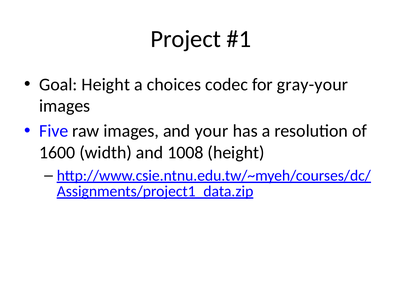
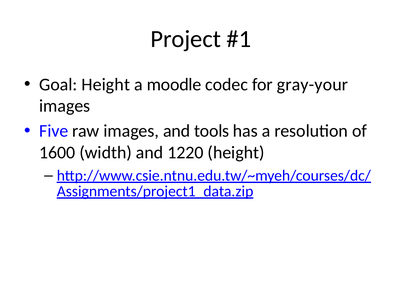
choices: choices -> moodle (174, 84)
your: your -> tools (212, 131)
1008: 1008 -> 1220 (185, 152)
